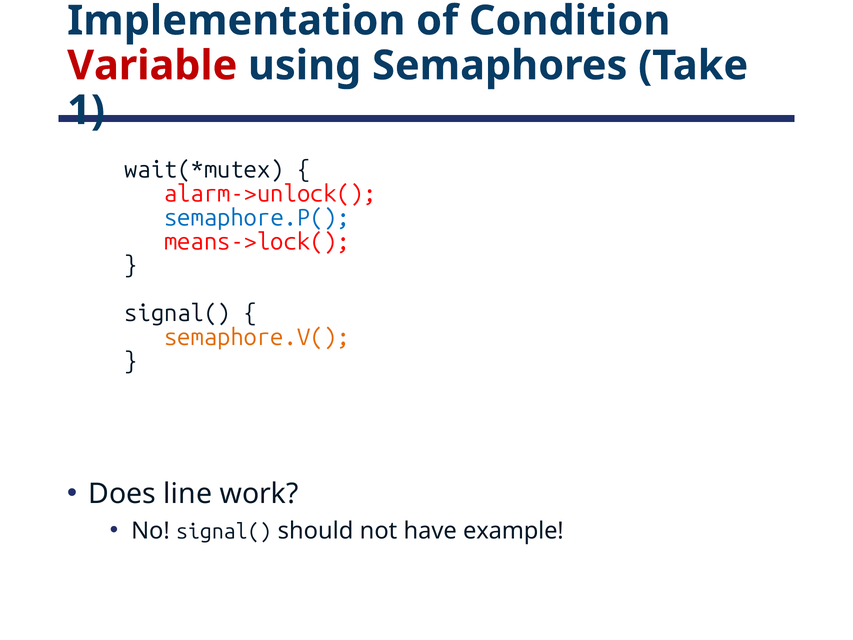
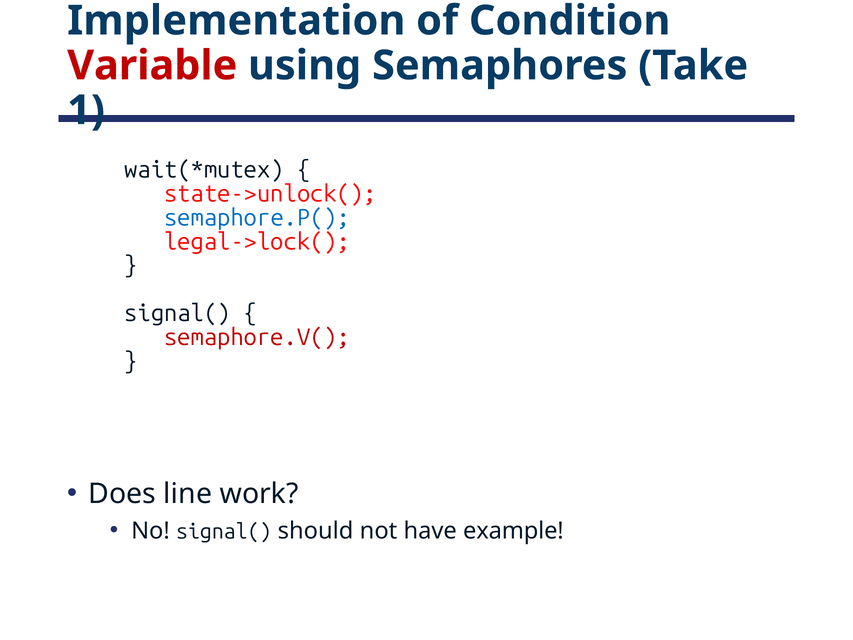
alarm->unlock(: alarm->unlock( -> state->unlock( (270, 194)
means->lock(: means->lock( -> legal->lock( (257, 242)
semaphore.V( colour: orange -> red (257, 337)
